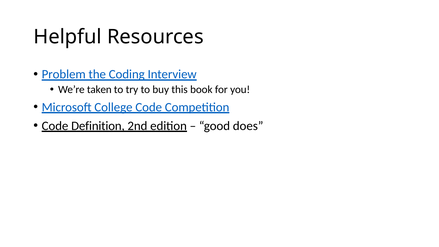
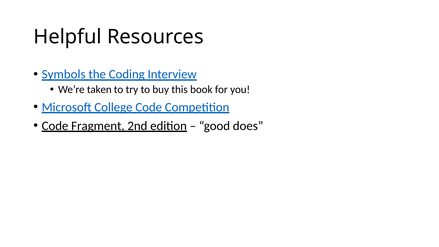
Problem: Problem -> Symbols (64, 74)
Definition: Definition -> Fragment (98, 126)
